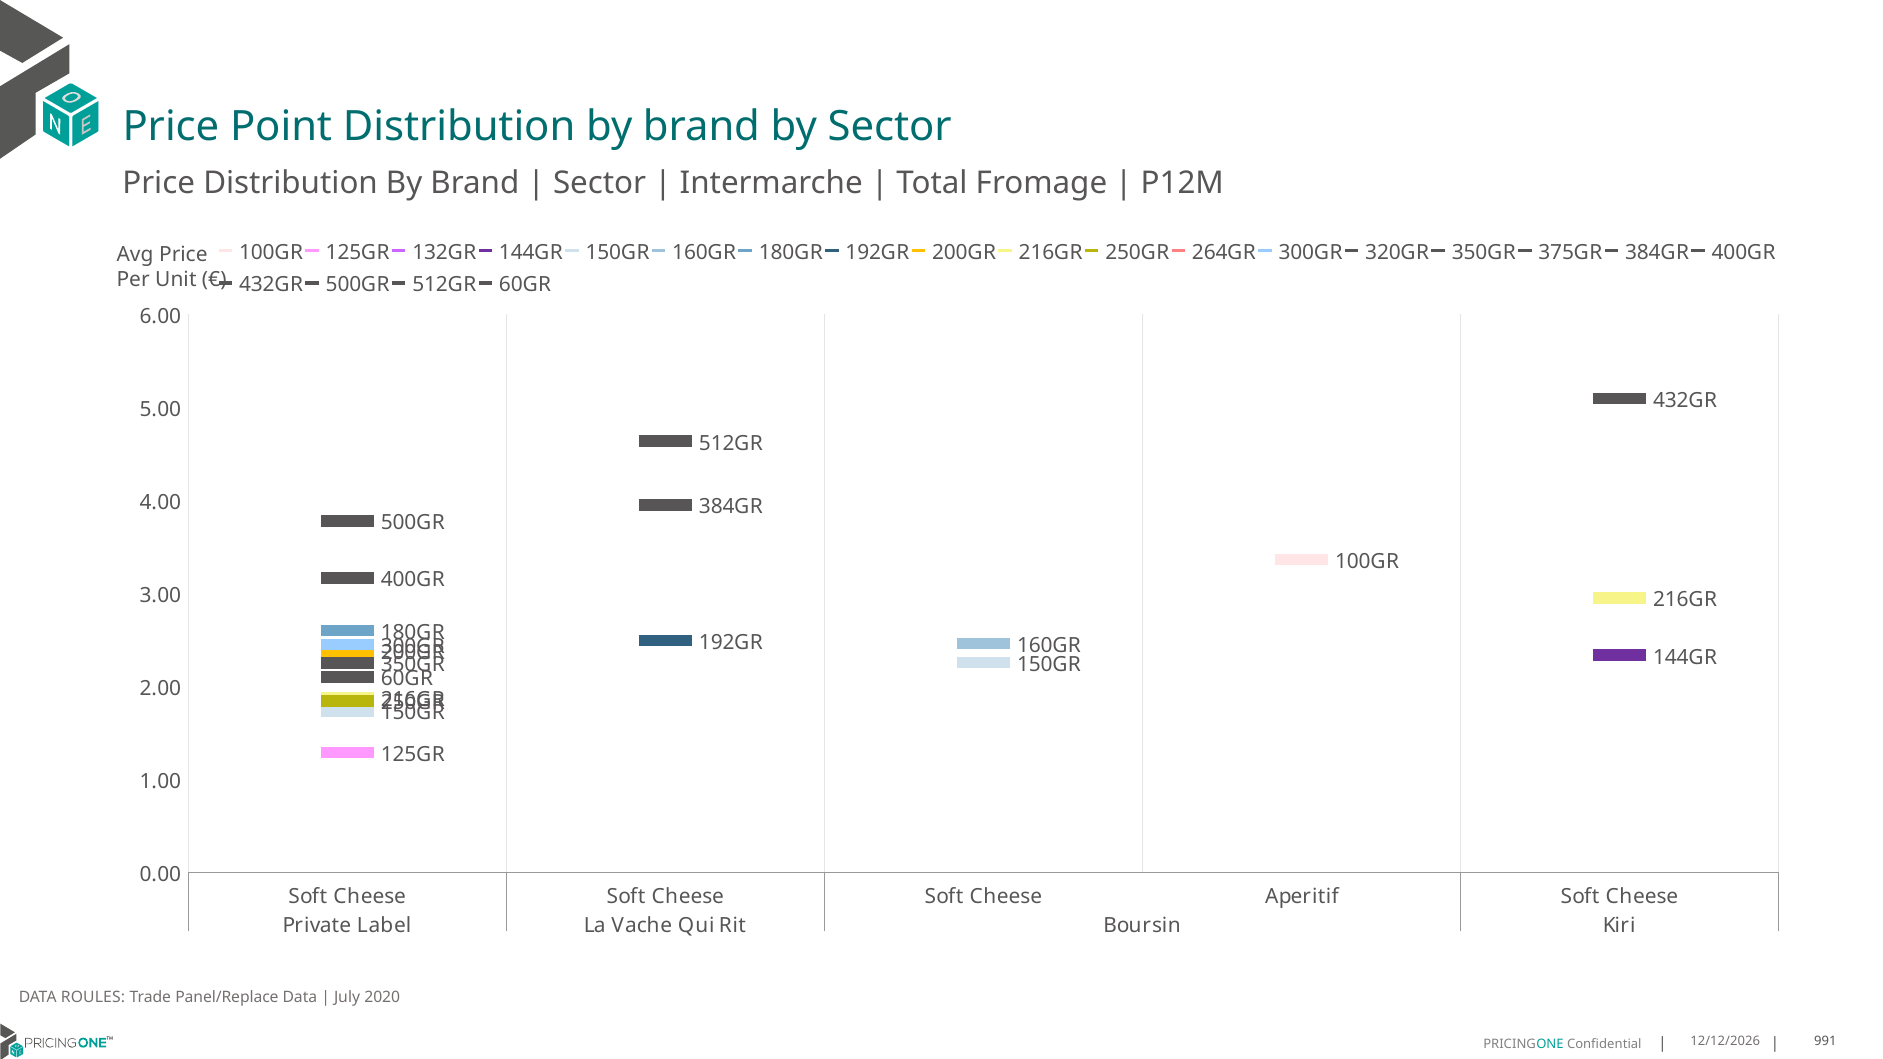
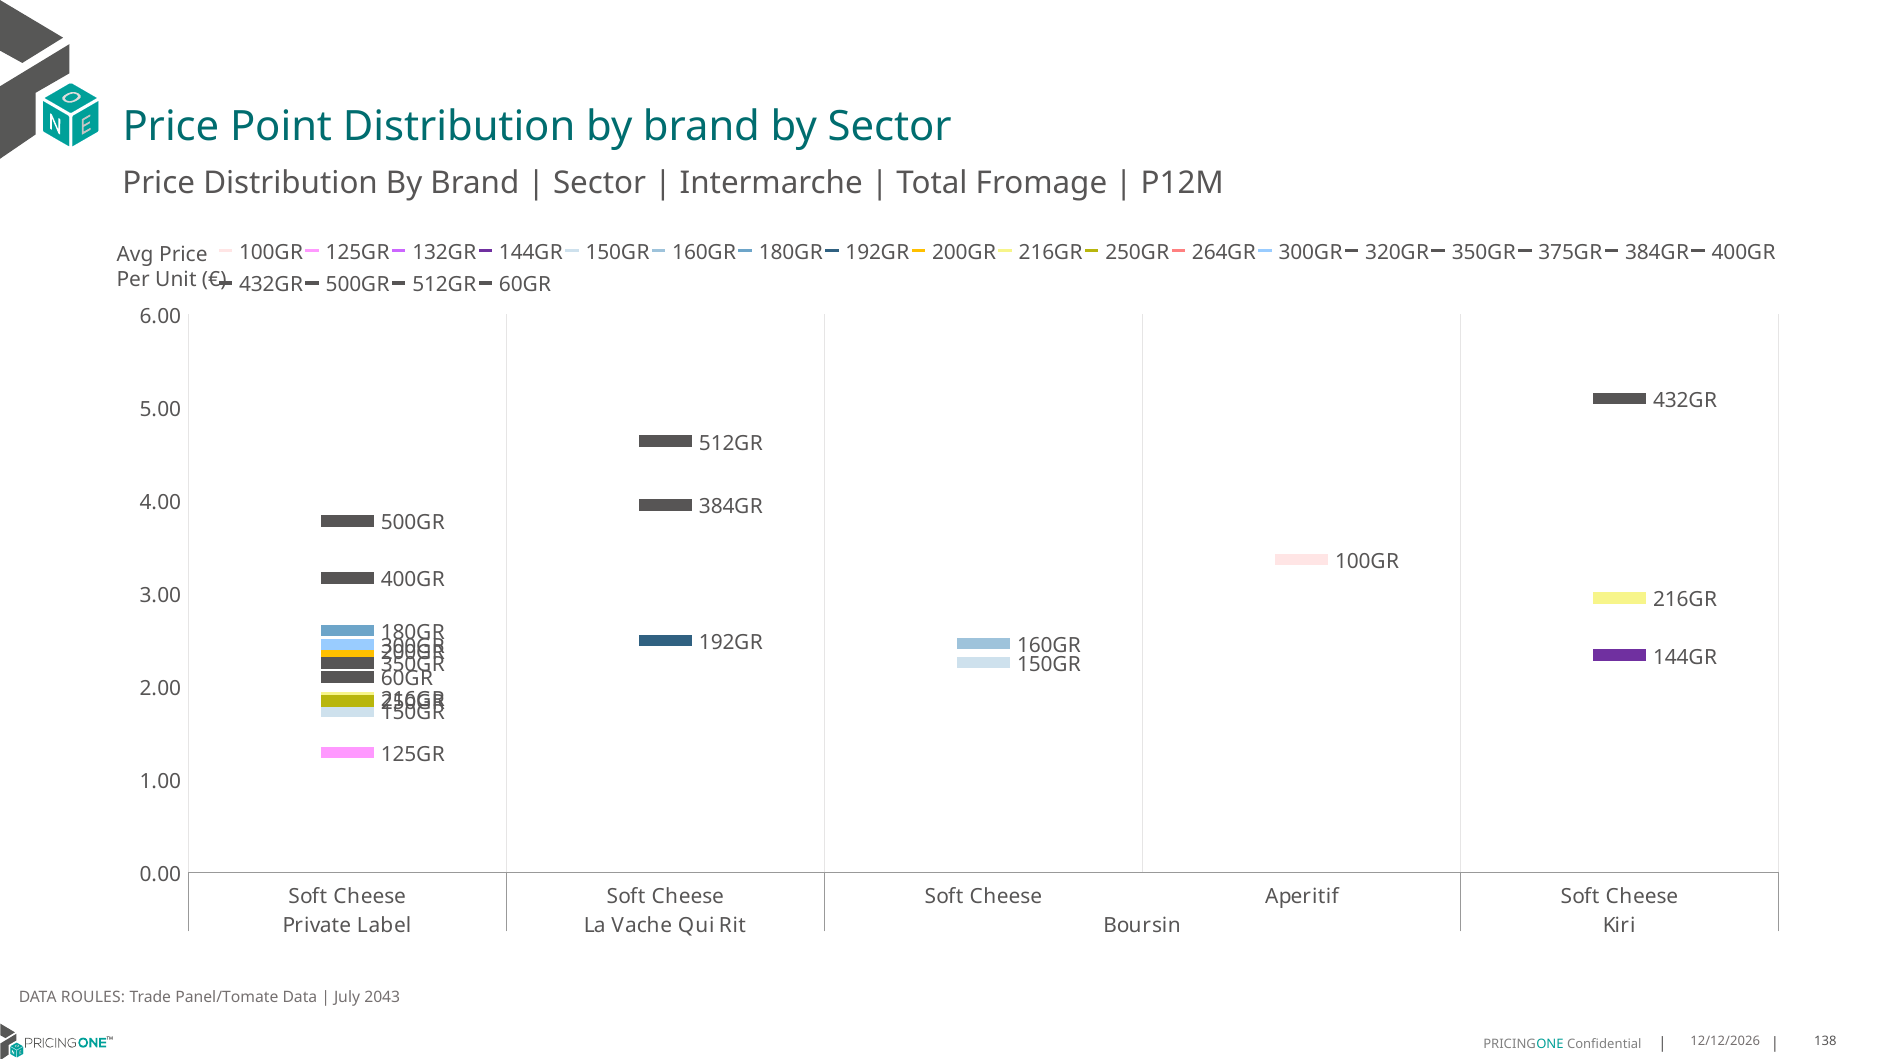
Panel/Replace: Panel/Replace -> Panel/Tomate (227, 998)
2020: 2020 -> 2043 (382, 998)
991: 991 -> 138 (1825, 1041)
